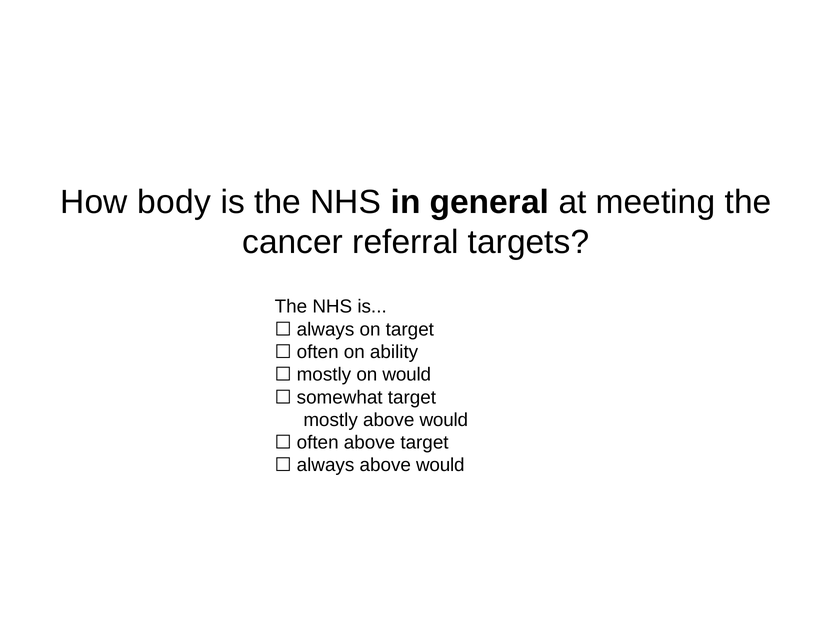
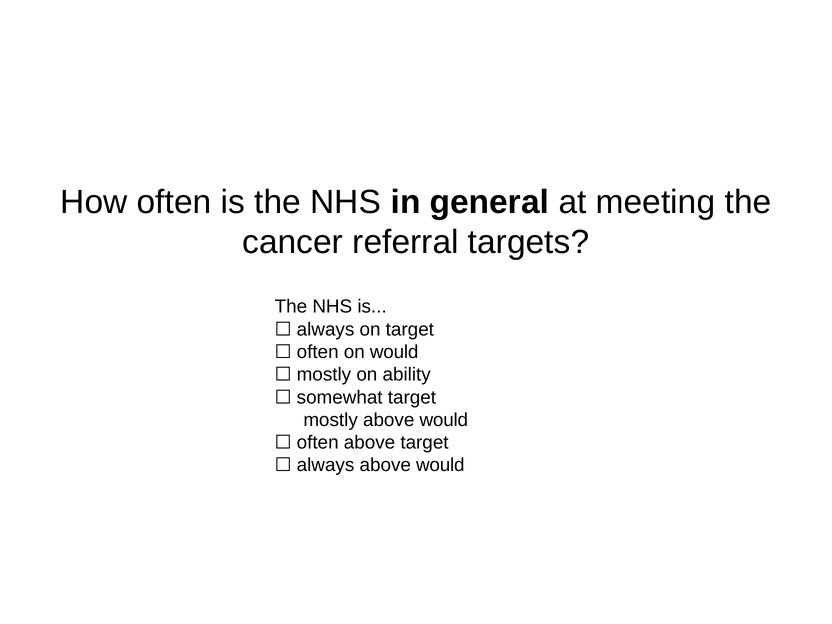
How body: body -> often (174, 202)
on ability: ability -> would (394, 352)
on would: would -> ability (407, 375)
